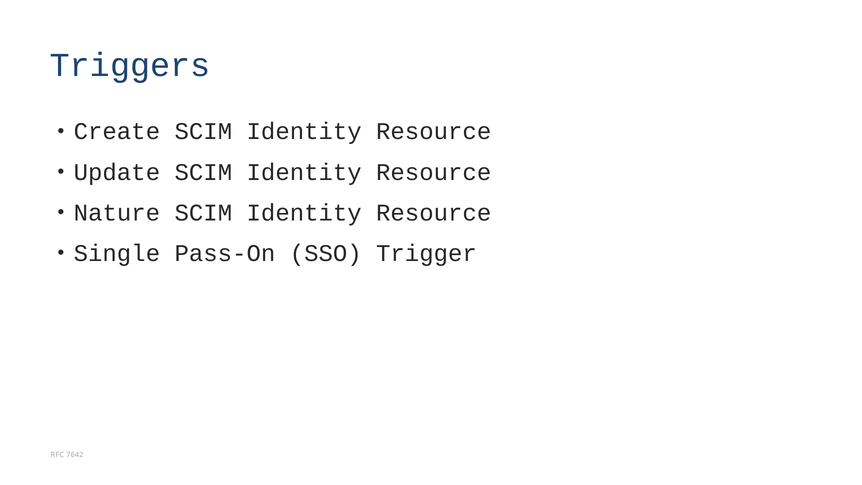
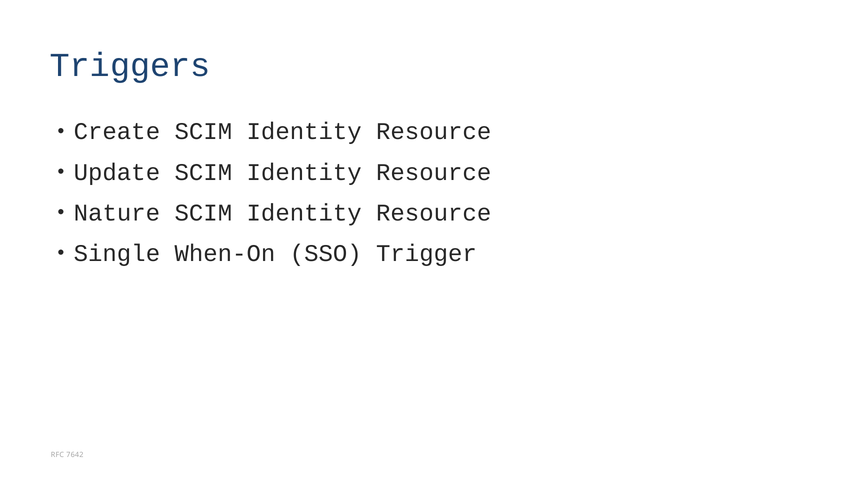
Pass-On: Pass-On -> When-On (225, 253)
